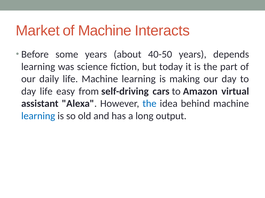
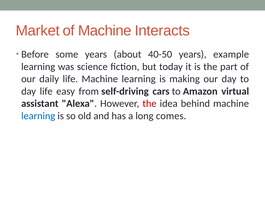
depends: depends -> example (231, 55)
the colour: blue -> red (150, 104)
output: output -> comes (171, 116)
